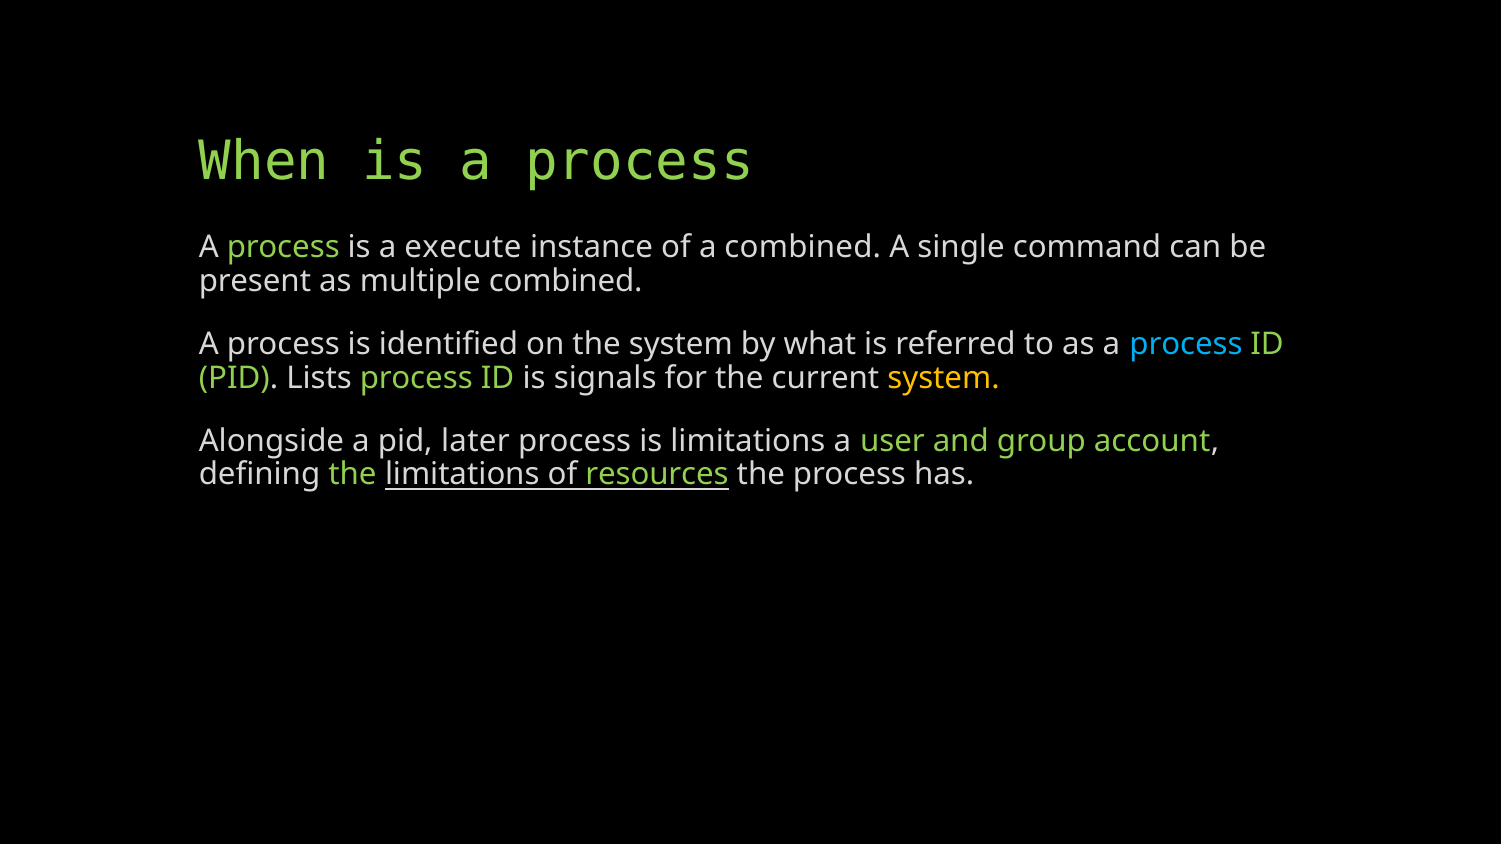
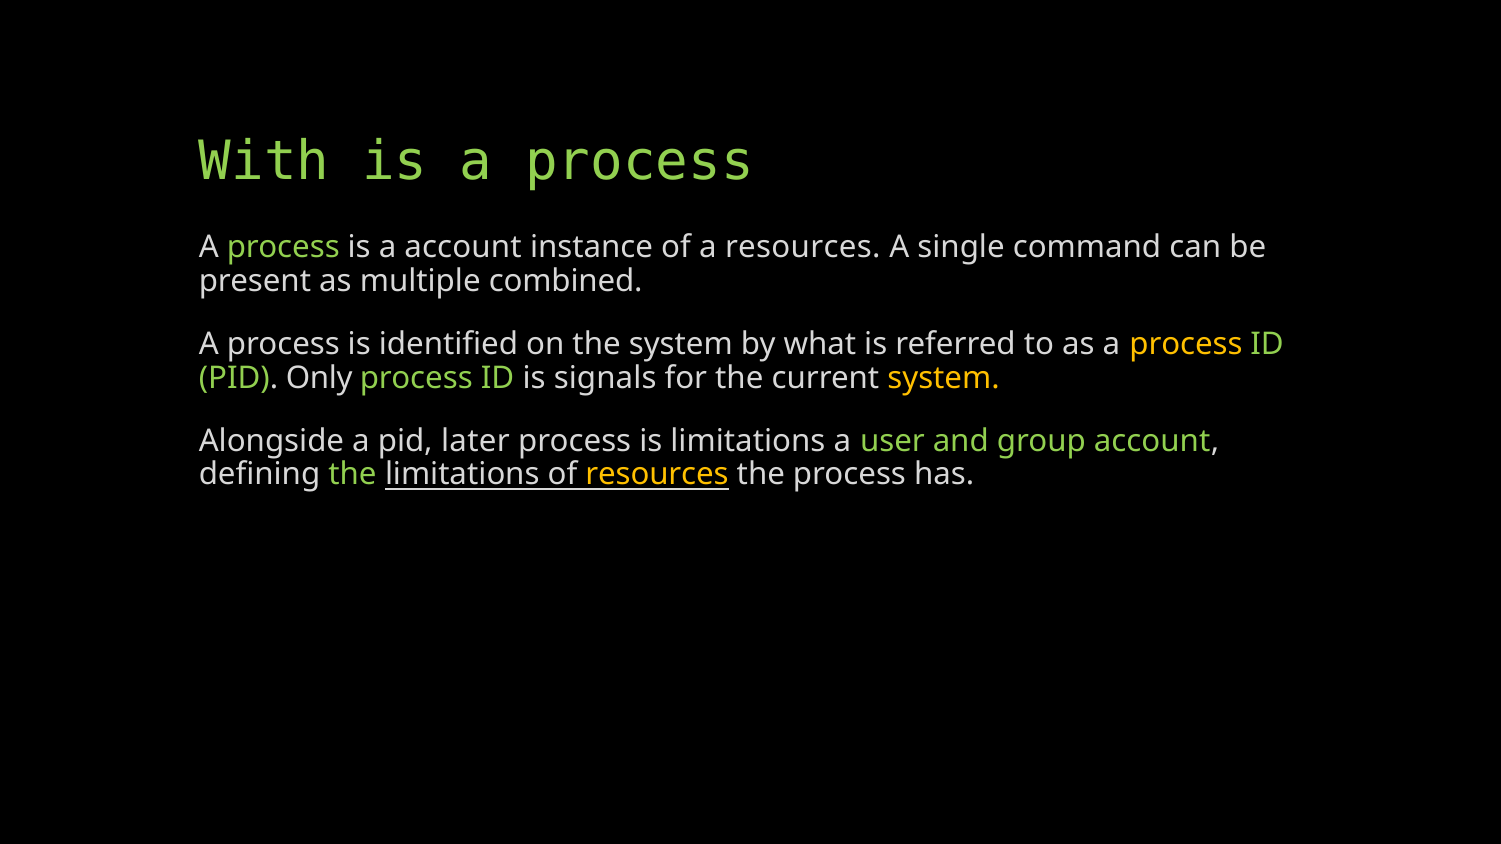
When: When -> With (264, 162)
a execute: execute -> account (463, 247)
a combined: combined -> resources (803, 247)
process colour: light blue -> yellow (1186, 344)
Lists: Lists -> Only (319, 378)
resources colour: light green -> yellow (657, 475)
